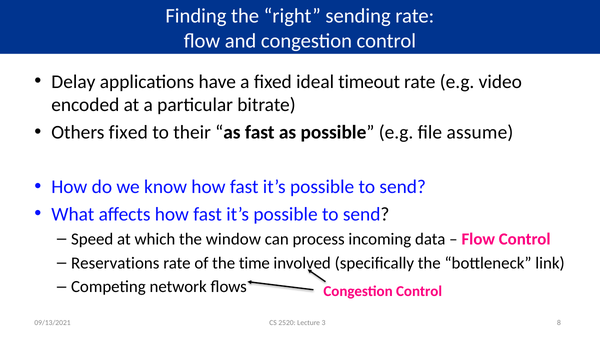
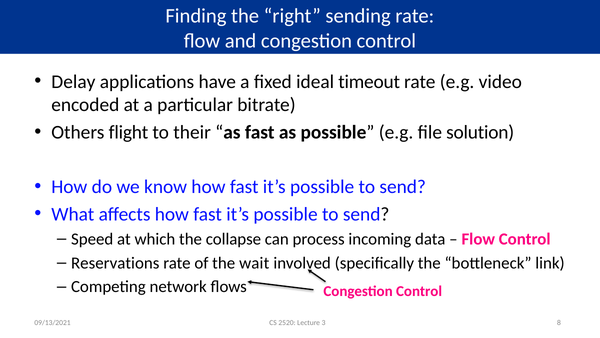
Others fixed: fixed -> flight (128, 132)
assume: assume -> solution (480, 132)
window: window -> collapse (233, 239)
time: time -> wait (254, 263)
